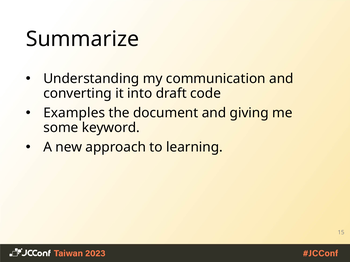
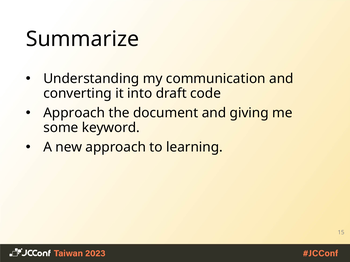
Examples: Examples -> Approach (74, 113)
